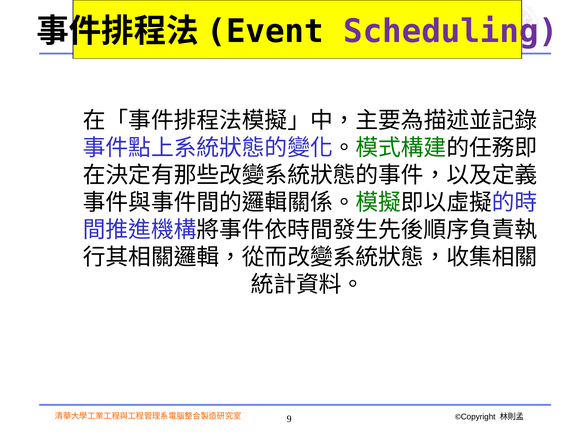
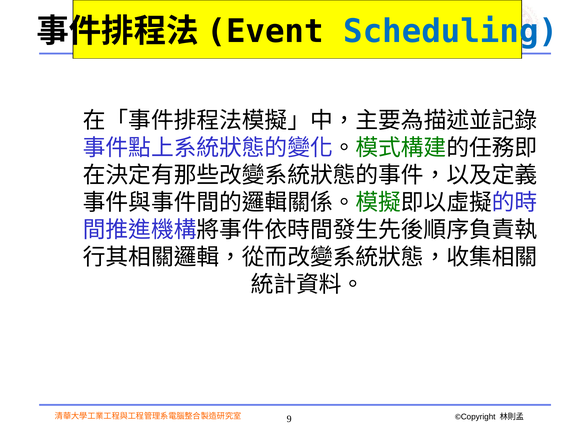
Scheduling colour: purple -> blue (451, 31)
